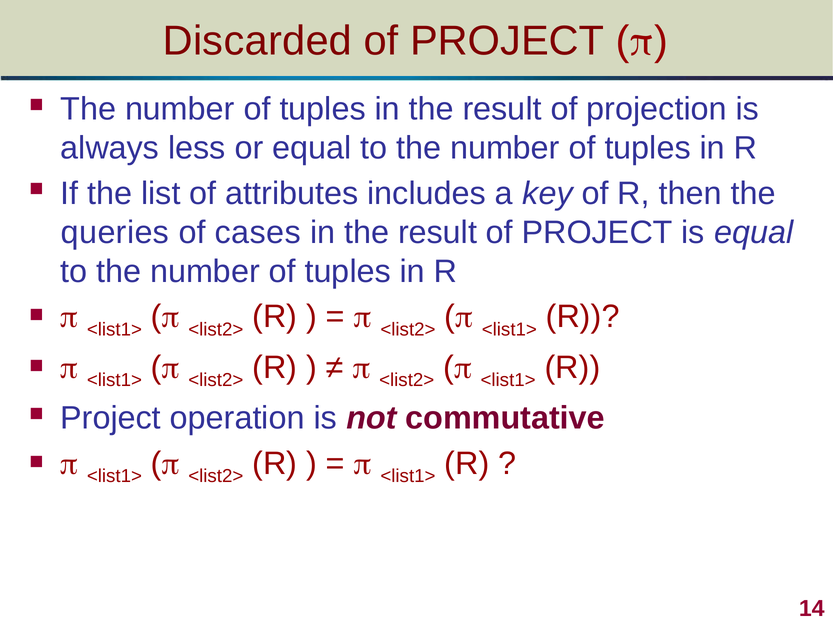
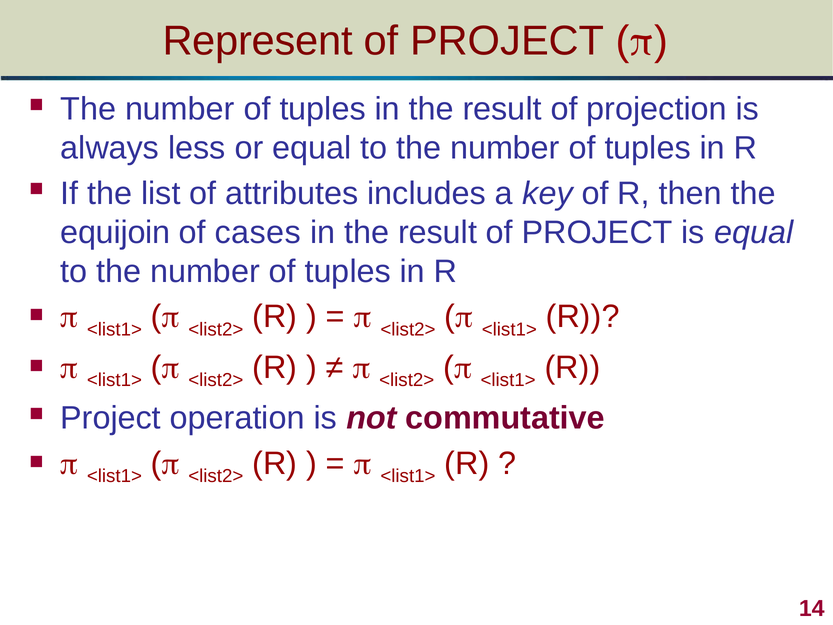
Discarded: Discarded -> Represent (258, 41)
queries: queries -> equijoin (115, 232)
